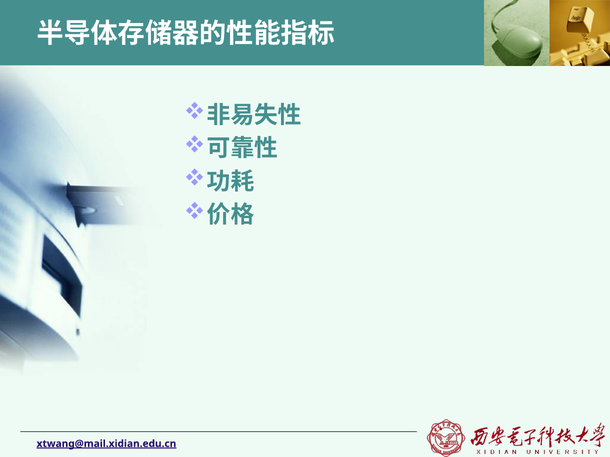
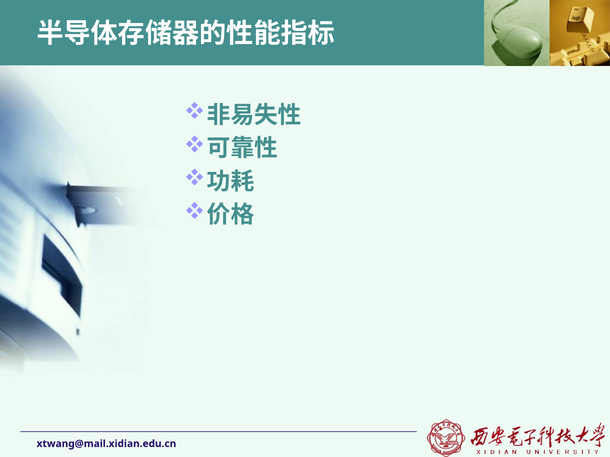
xtwang@mail.xidian.edu.cn underline: present -> none (106, 444)
